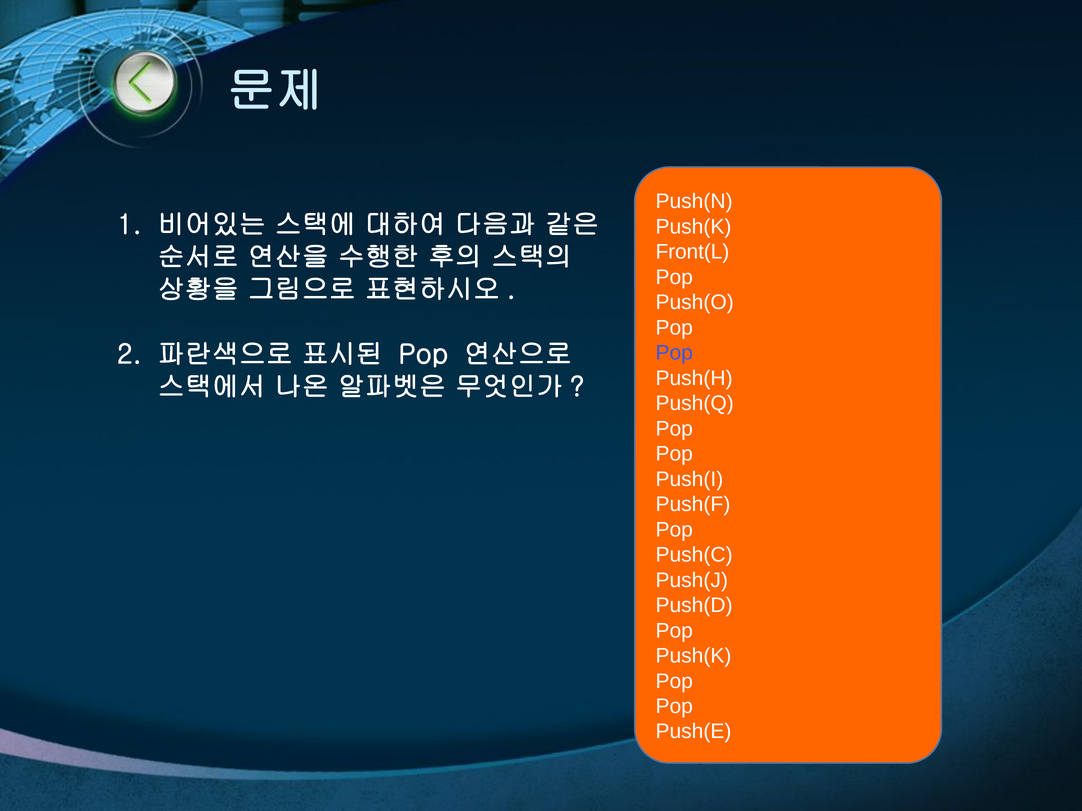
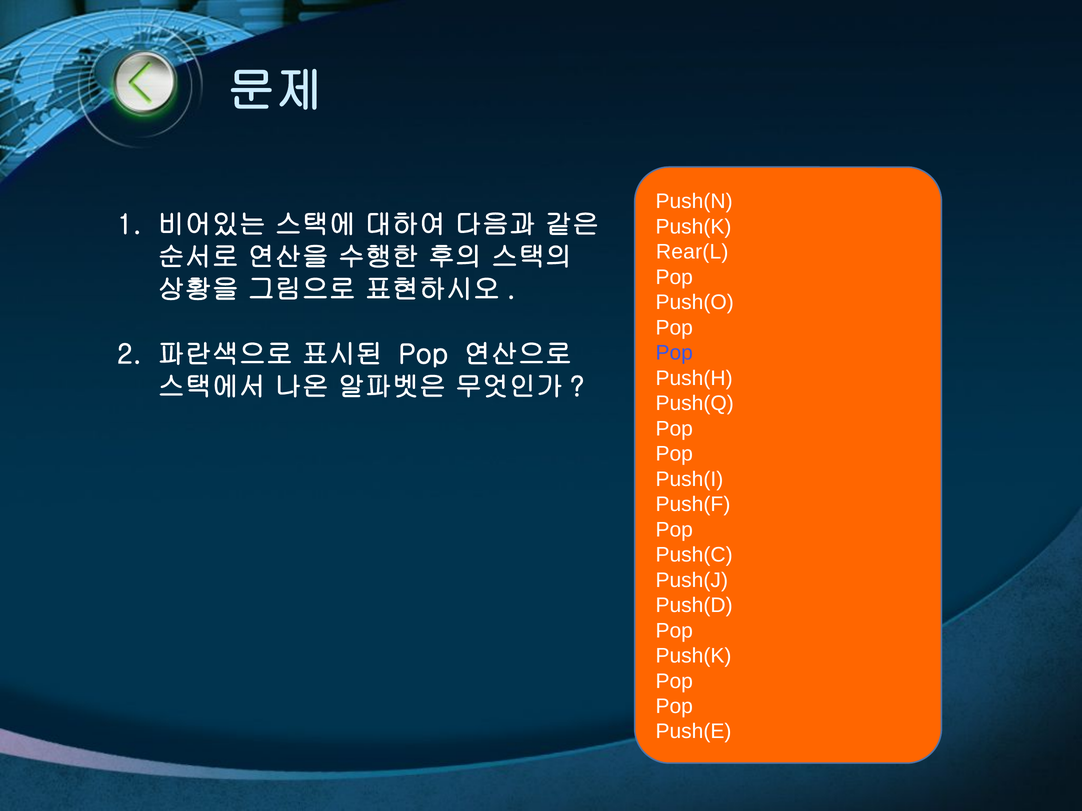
Front(L: Front(L -> Rear(L (692, 252)
